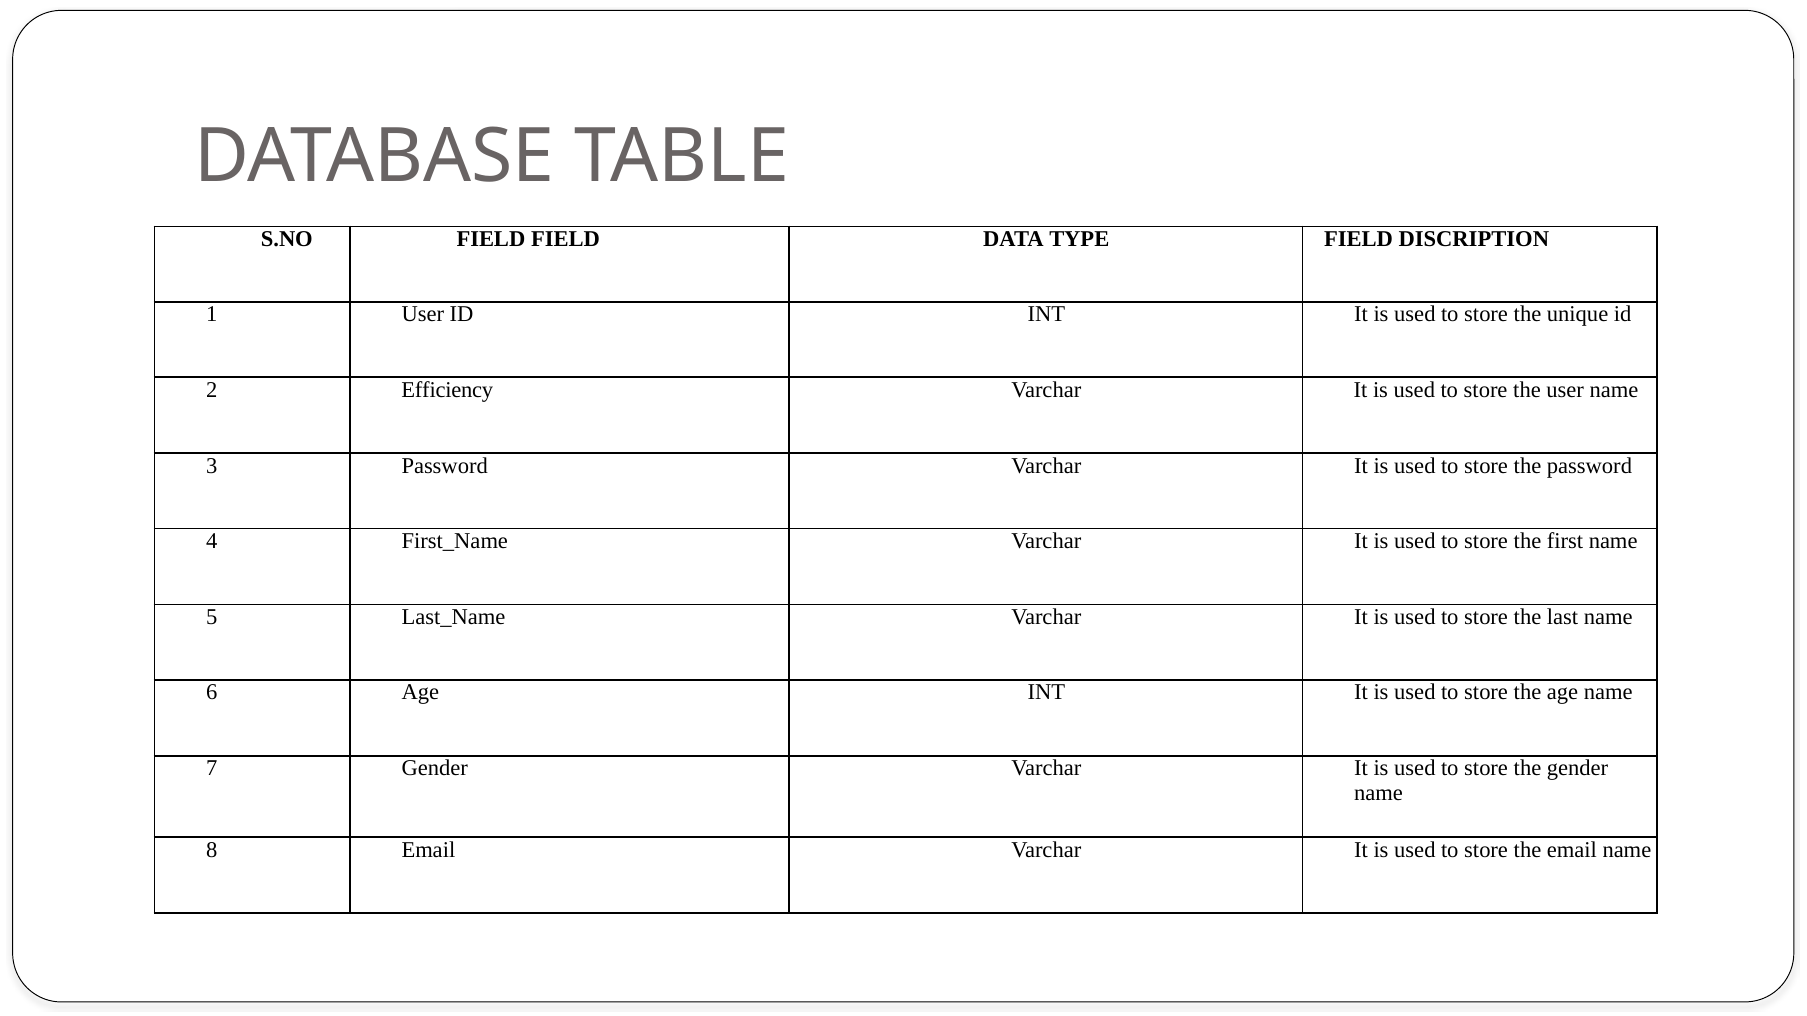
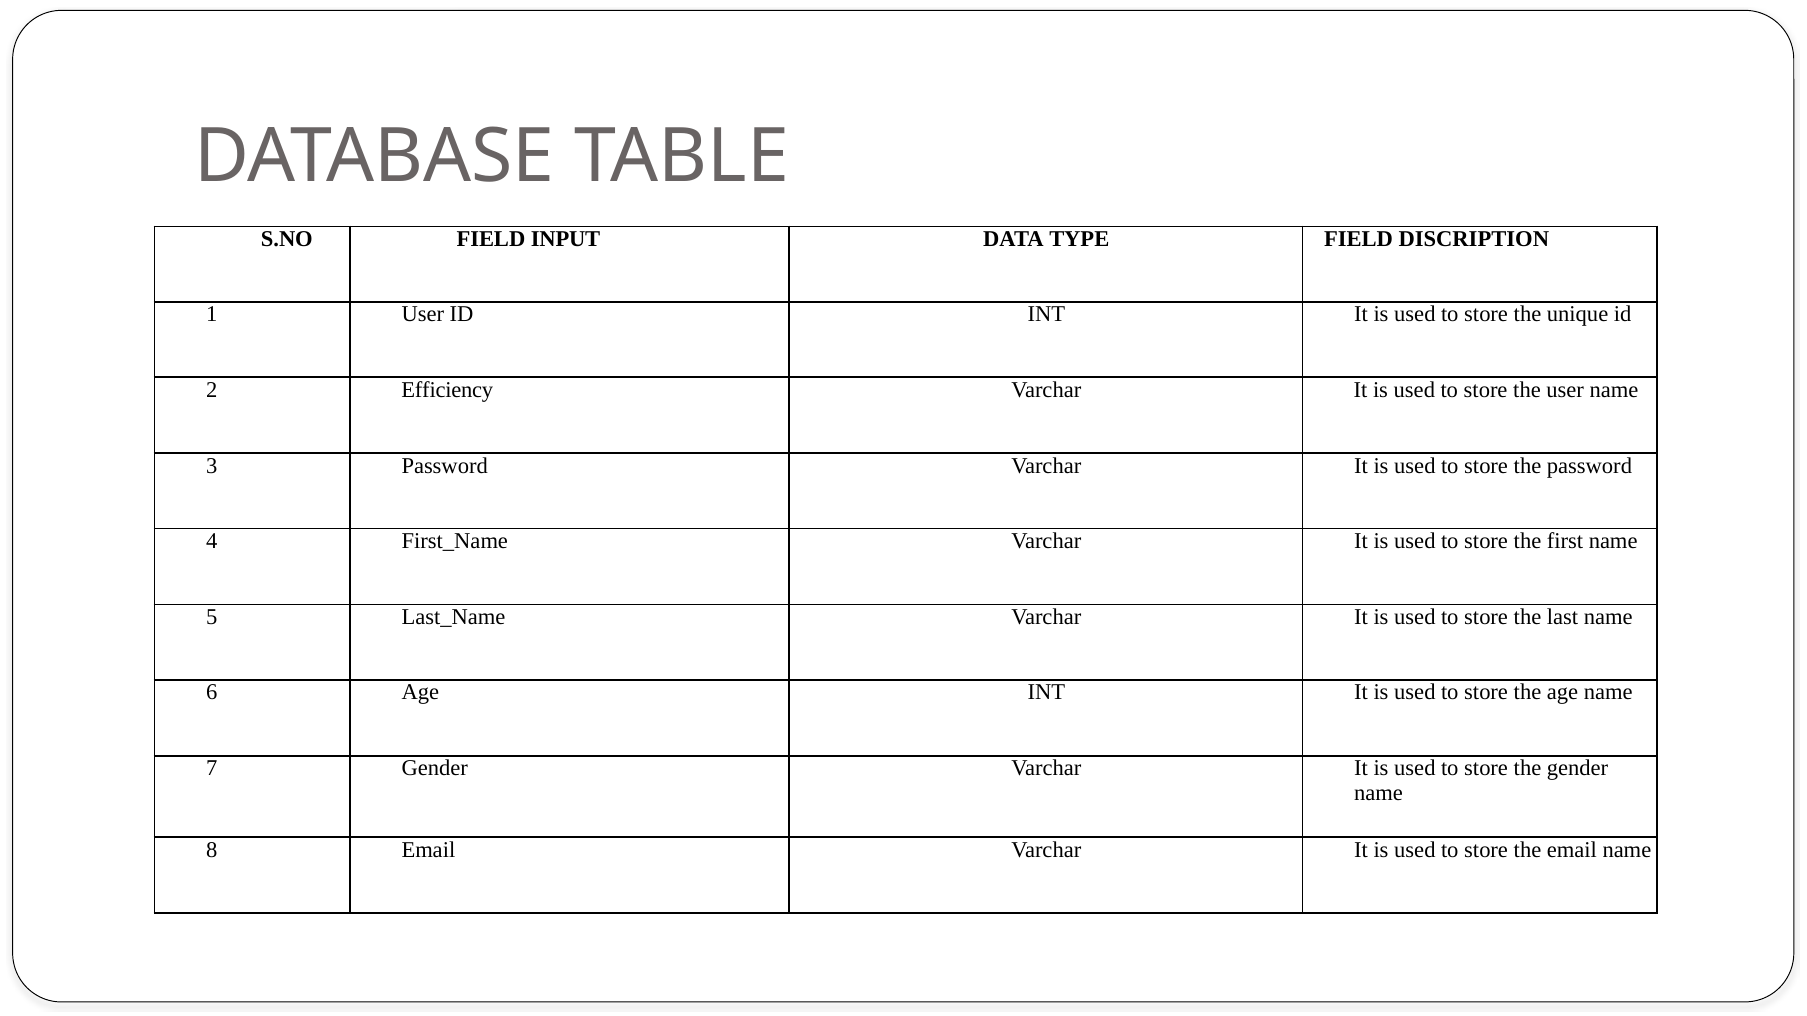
FIELD FIELD: FIELD -> INPUT (566, 239)
